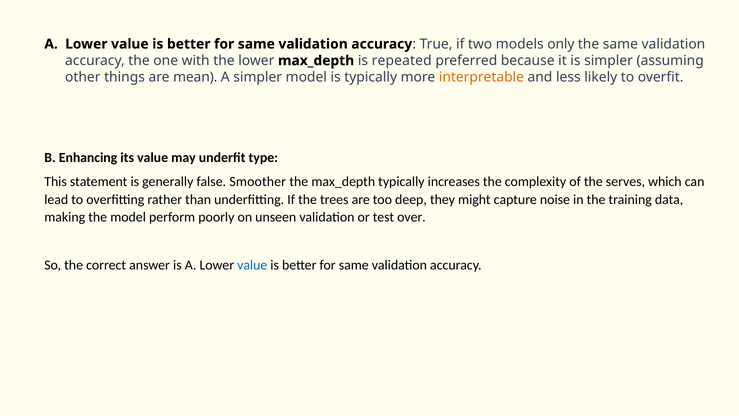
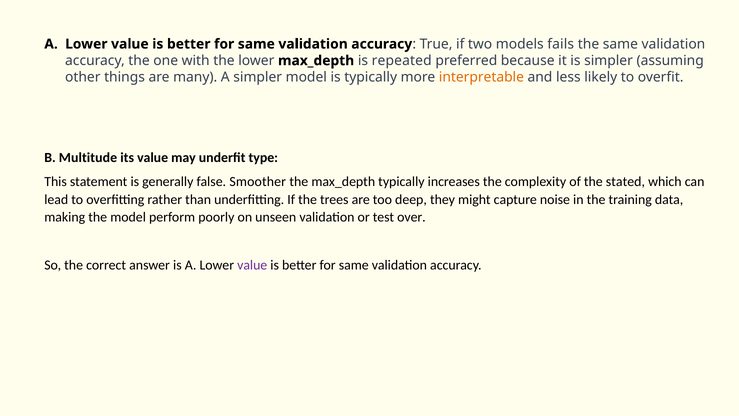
only: only -> fails (561, 44)
mean: mean -> many (195, 77)
Enhancing: Enhancing -> Multitude (88, 158)
serves: serves -> stated (625, 182)
value colour: blue -> purple (252, 265)
